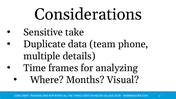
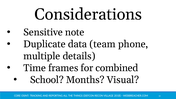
take: take -> note (75, 32)
analyzing: analyzing -> combined (117, 68)
Where: Where -> School (47, 80)
